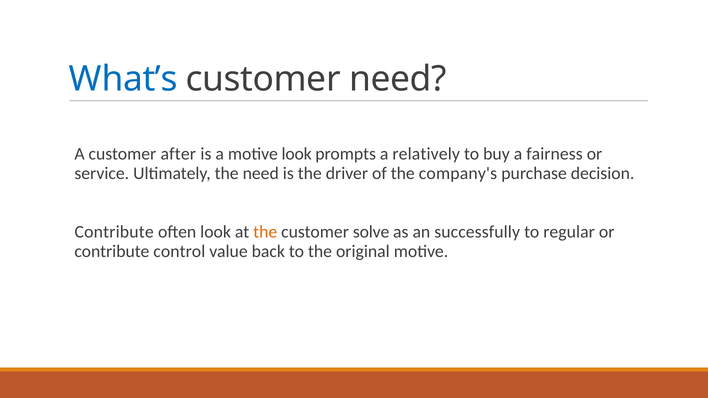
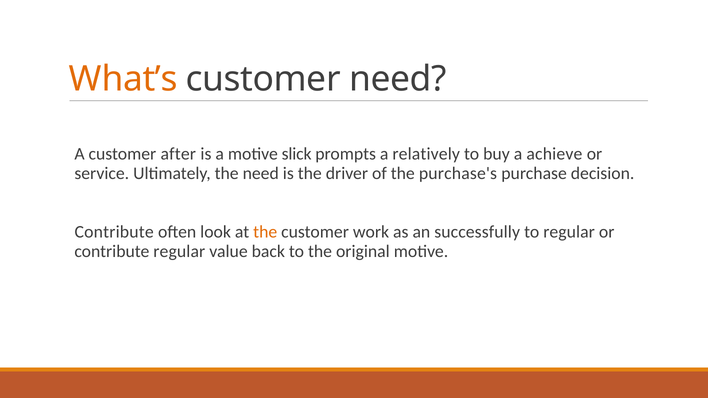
What’s colour: blue -> orange (123, 79)
motive look: look -> slick (297, 154)
fairness: fairness -> achieve (554, 154)
company's: company's -> purchase's (458, 173)
solve: solve -> work (371, 232)
contribute control: control -> regular (179, 251)
